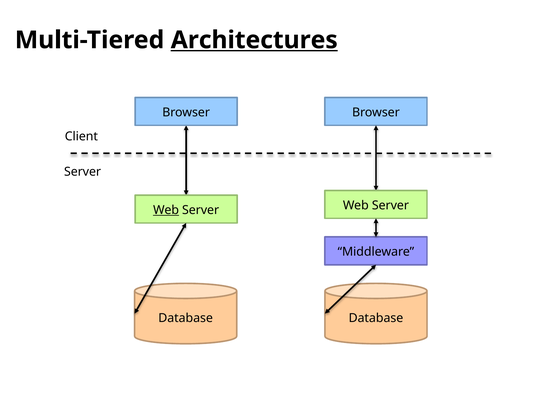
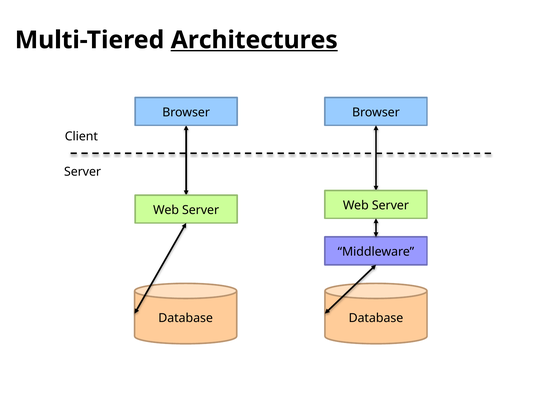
Web underline: present -> none (166, 210)
